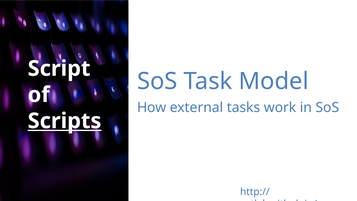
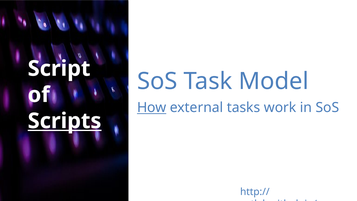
How underline: none -> present (152, 107)
